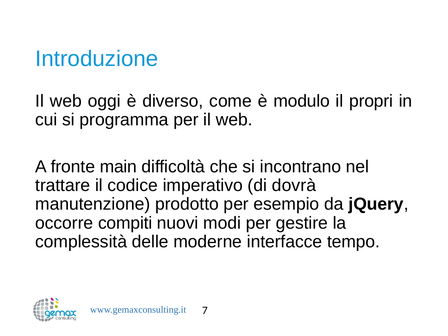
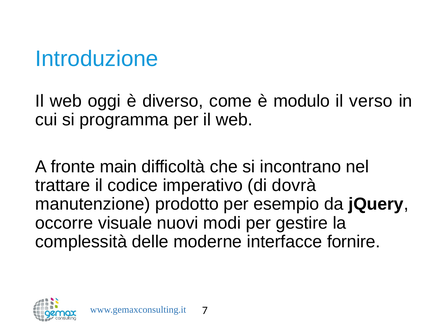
propri: propri -> verso (371, 101)
compiti: compiti -> visuale (125, 223)
tempo: tempo -> fornire (354, 242)
